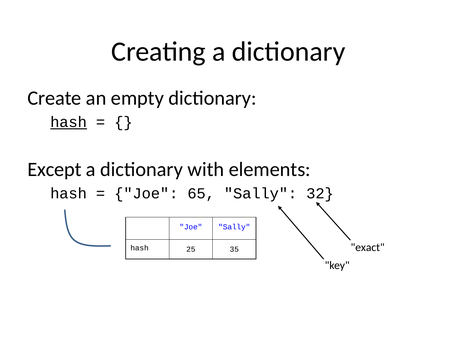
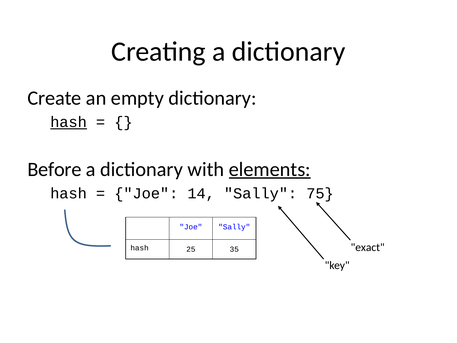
Except: Except -> Before (54, 169)
elements underline: none -> present (270, 169)
65: 65 -> 14 (201, 193)
32: 32 -> 75 (320, 193)
